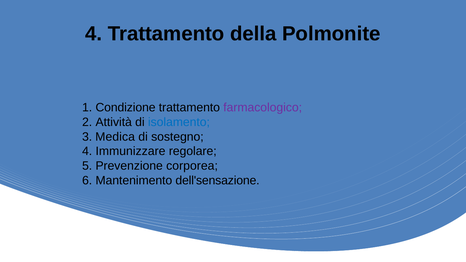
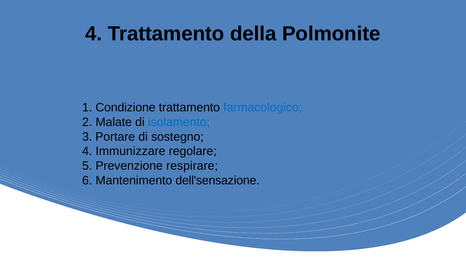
farmacologico colour: purple -> blue (263, 108)
Attività: Attività -> Malate (114, 122)
Medica: Medica -> Portare (115, 137)
corporea: corporea -> respirare (192, 166)
